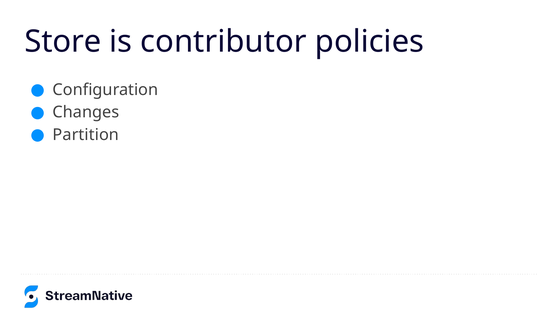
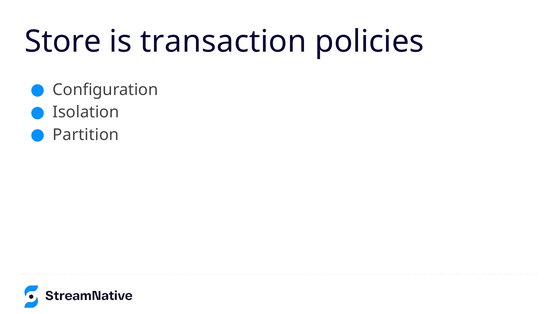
contributor: contributor -> transaction (223, 42)
Changes: Changes -> Isolation (86, 112)
